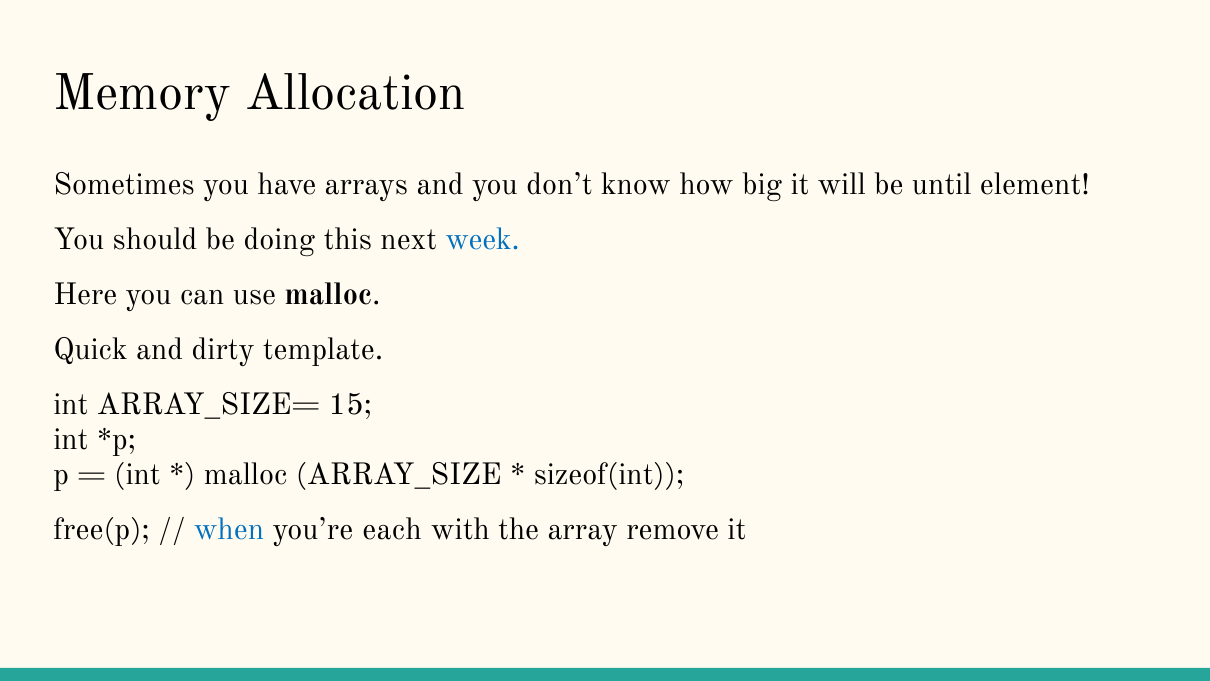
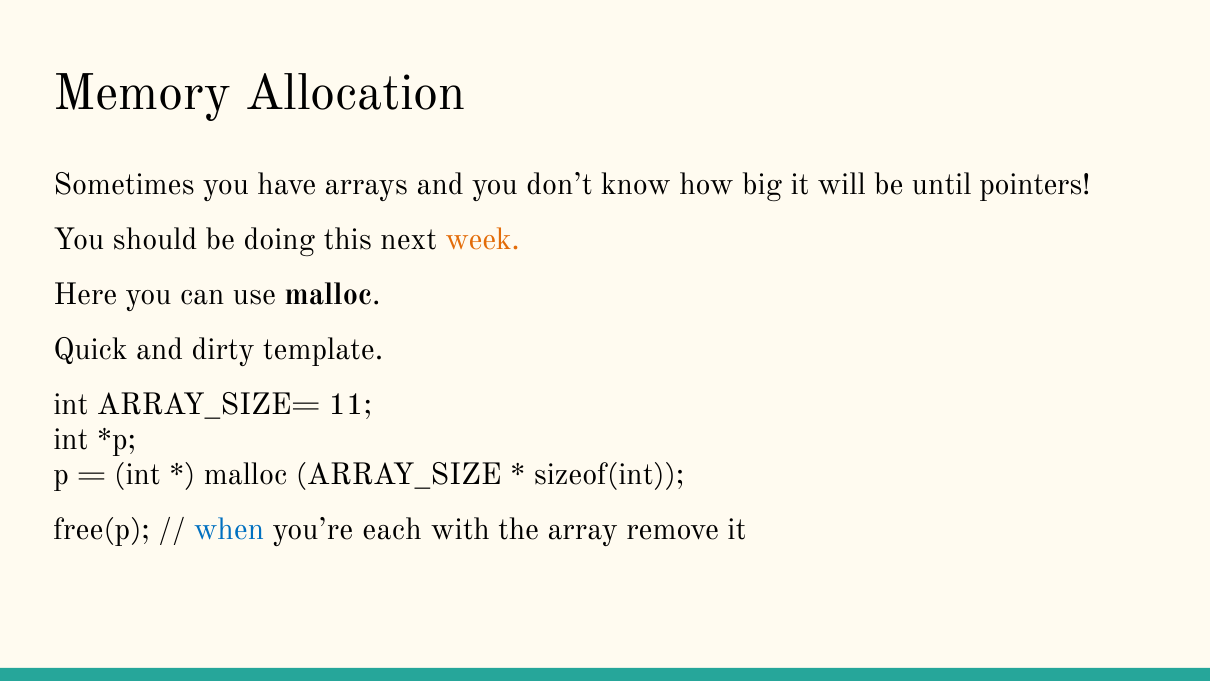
element: element -> pointers (1035, 185)
week colour: blue -> orange (483, 240)
15: 15 -> 11 (350, 404)
